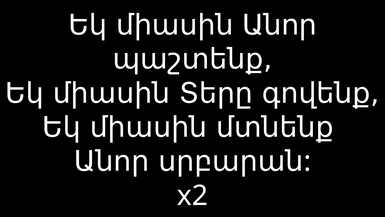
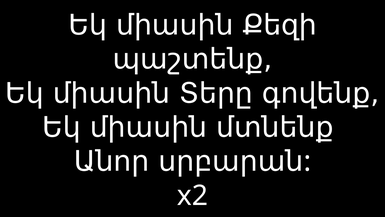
միասին Անոր: Անոր -> Քեզի (280, 25)
